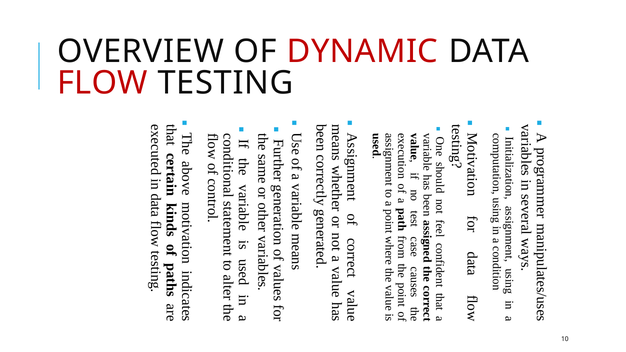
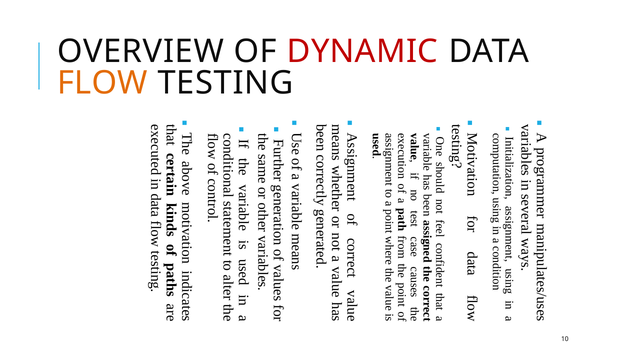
FLOW colour: red -> orange (103, 83)
